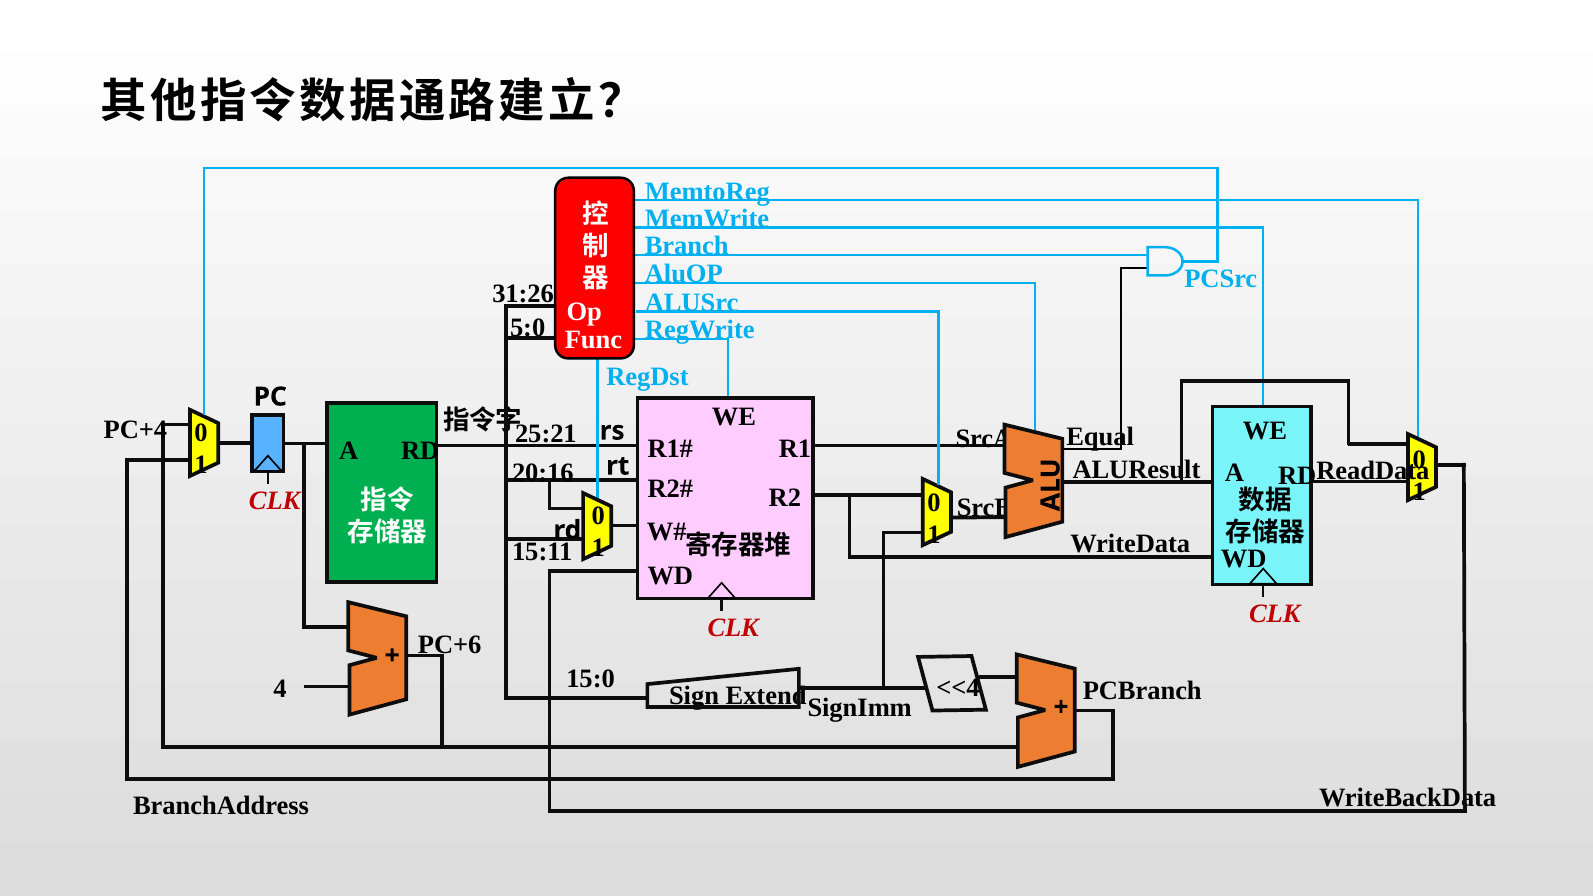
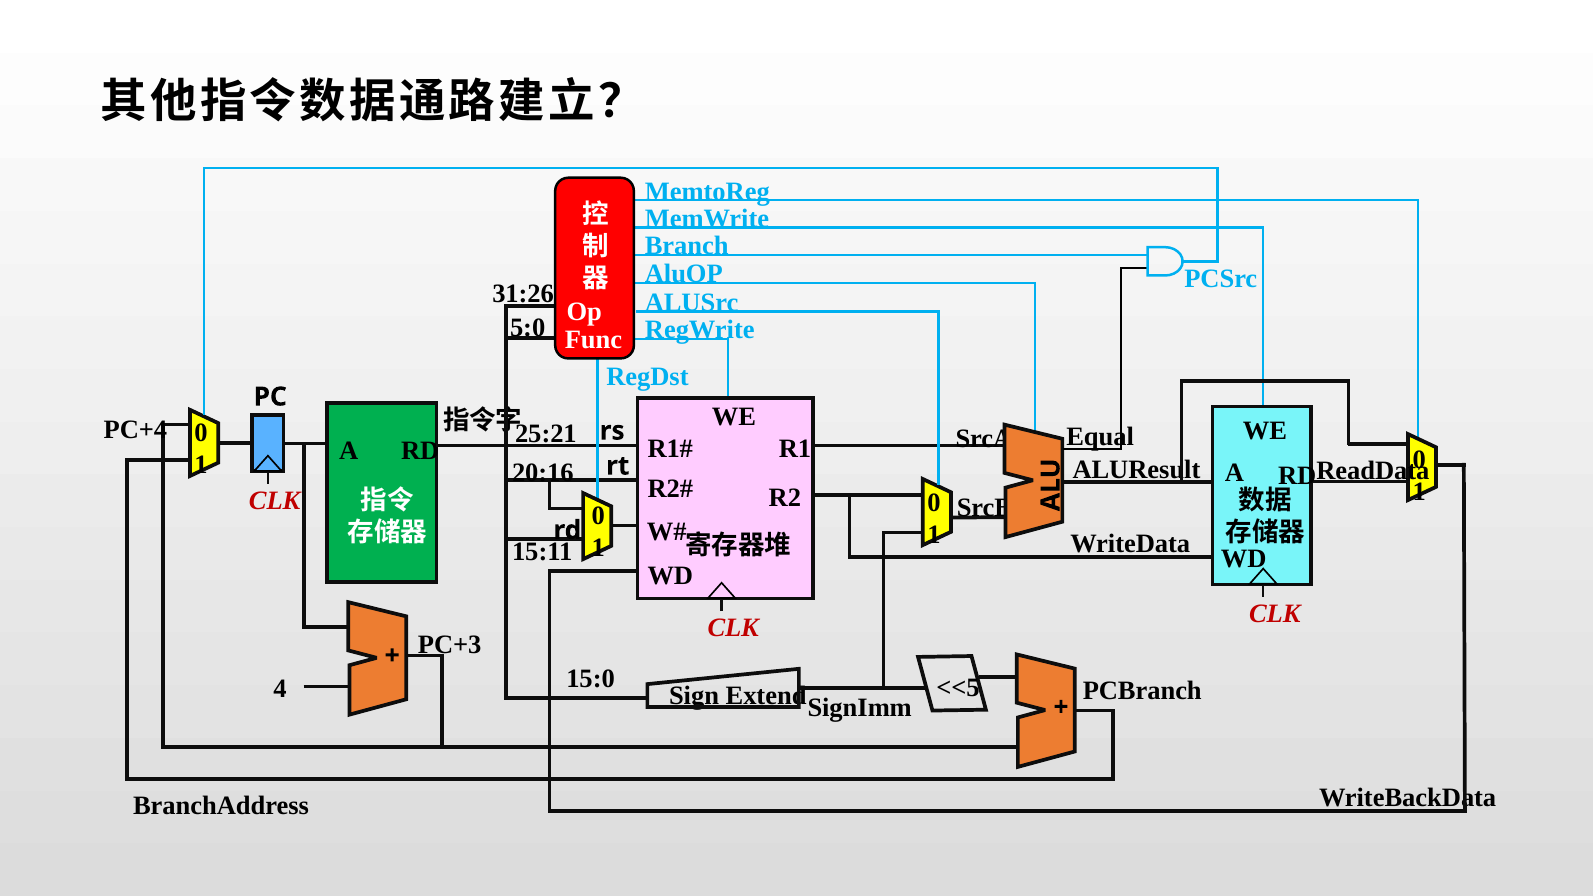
PC+6: PC+6 -> PC+3 (450, 644)
<<4: <<4 -> <<5 (958, 687)
